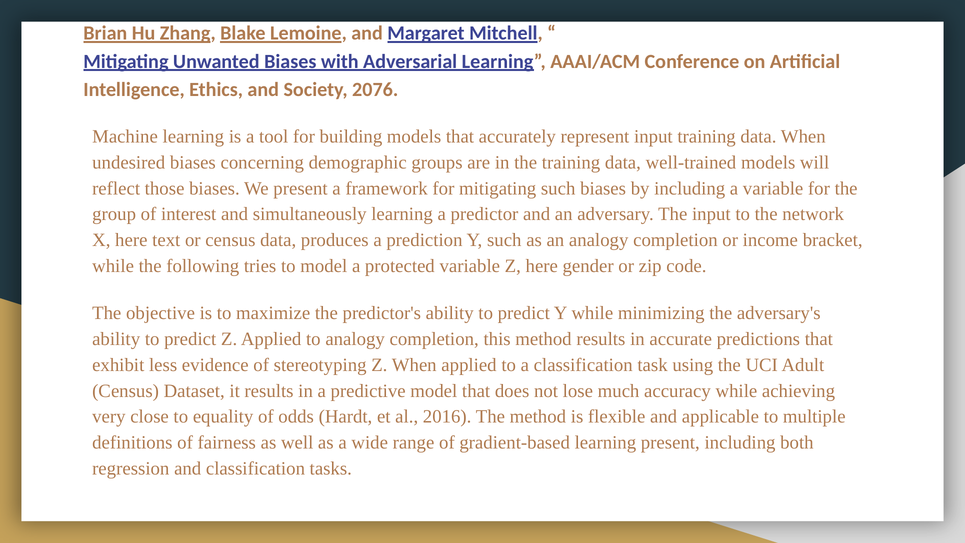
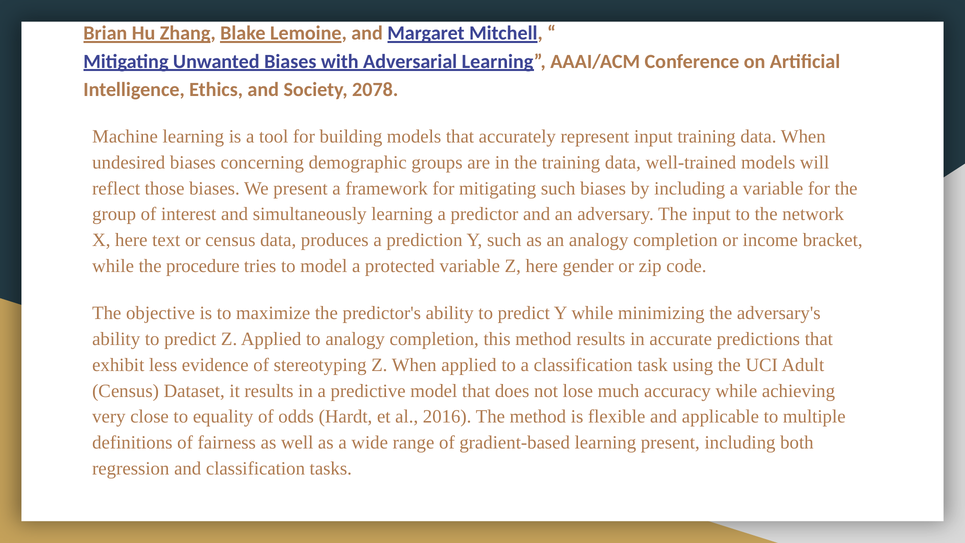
2076: 2076 -> 2078 (375, 90)
following: following -> procedure (203, 266)
